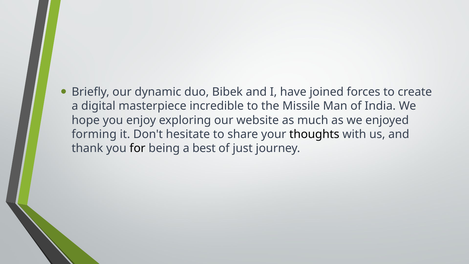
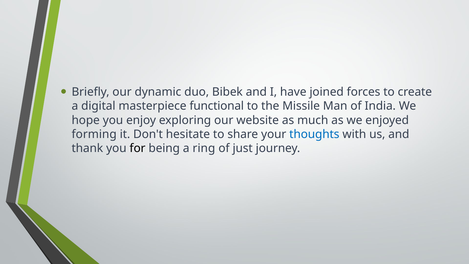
incredible: incredible -> functional (217, 106)
thoughts colour: black -> blue (314, 134)
best: best -> ring (204, 148)
